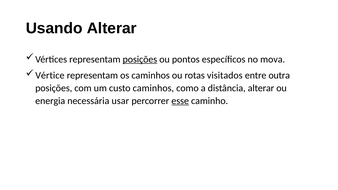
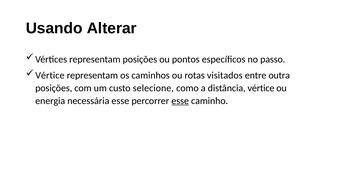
posições underline: present -> none (140, 59)
mova: mova -> passo (273, 59)
custo caminhos: caminhos -> selecione (153, 88)
distância alterar: alterar -> vértice (261, 88)
necessária usar: usar -> esse (120, 101)
